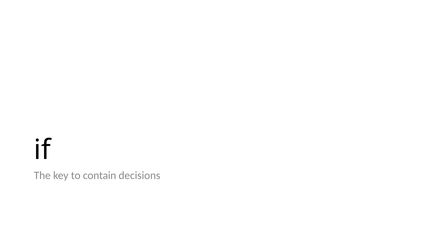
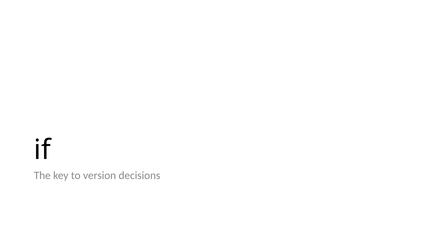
contain: contain -> version (100, 176)
